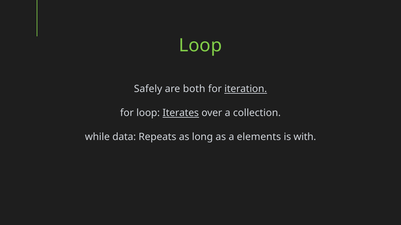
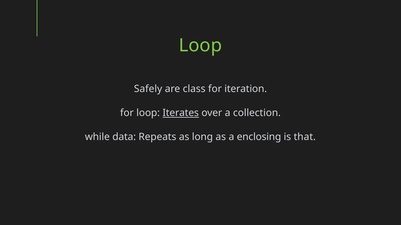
both: both -> class (194, 89)
iteration underline: present -> none (246, 89)
elements: elements -> enclosing (259, 137)
with: with -> that (305, 137)
